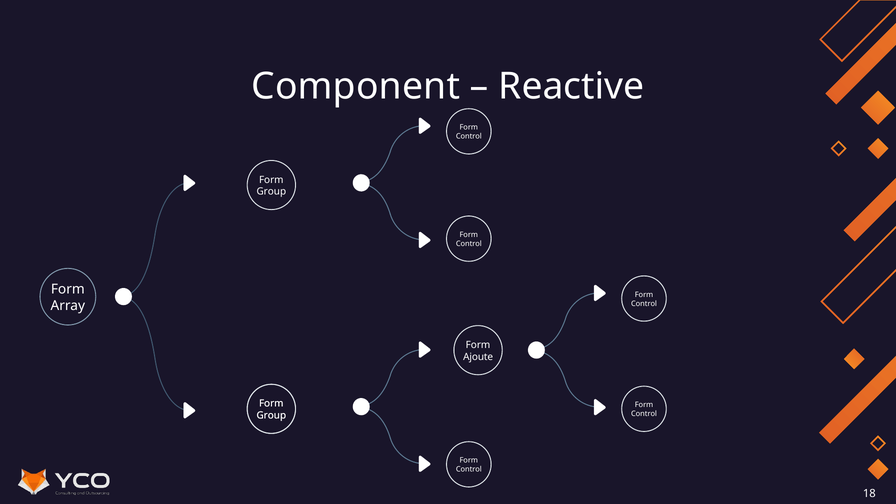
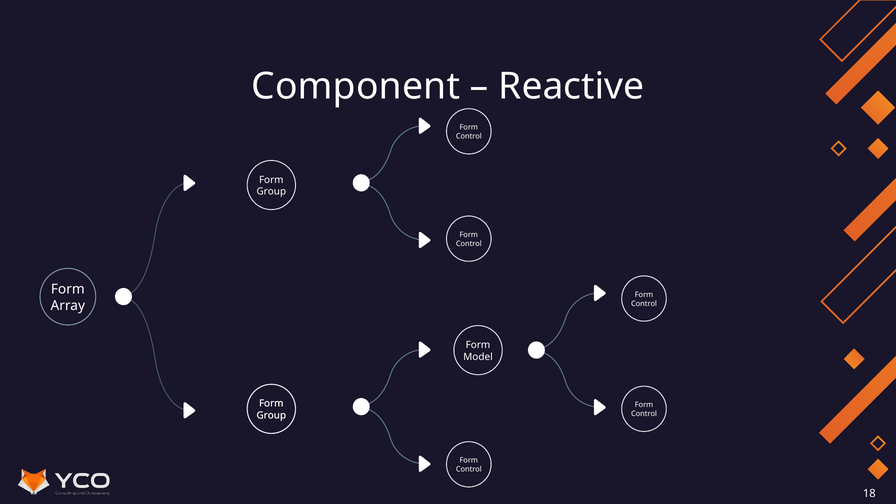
Ajoute: Ajoute -> Model (478, 357)
